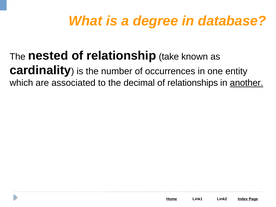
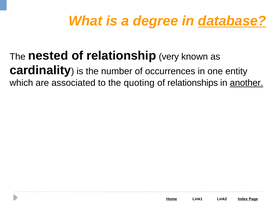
database underline: none -> present (232, 21)
take: take -> very (169, 57)
decimal: decimal -> quoting (139, 83)
